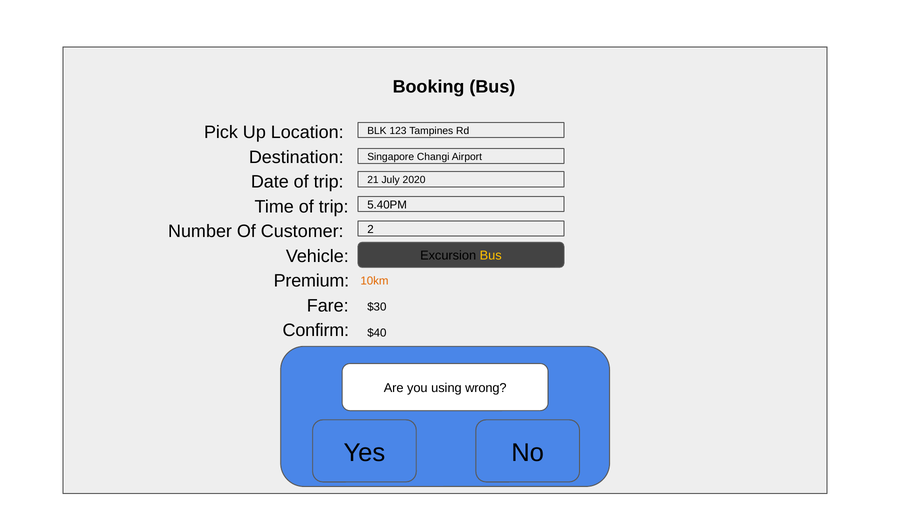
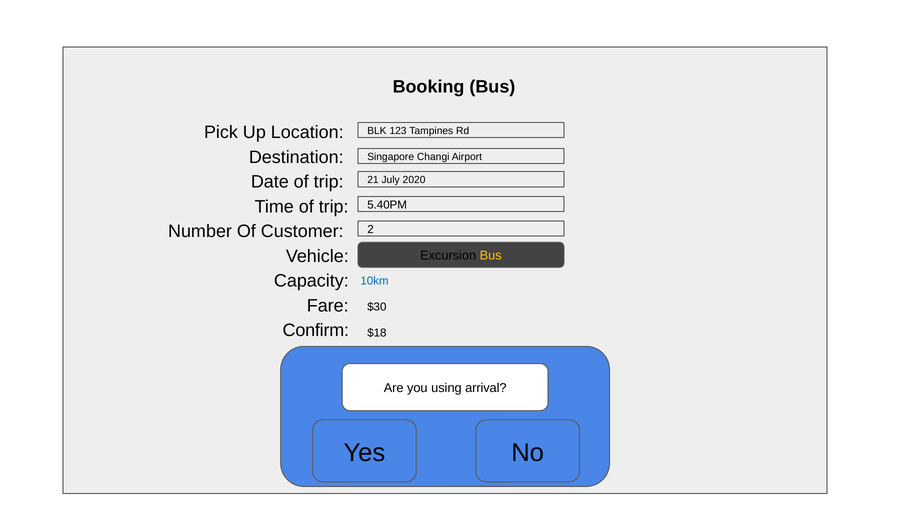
Premium: Premium -> Capacity (311, 281)
10km colour: orange -> blue (374, 281)
$40: $40 -> $18 (377, 332)
wrong: wrong -> arrival (486, 388)
